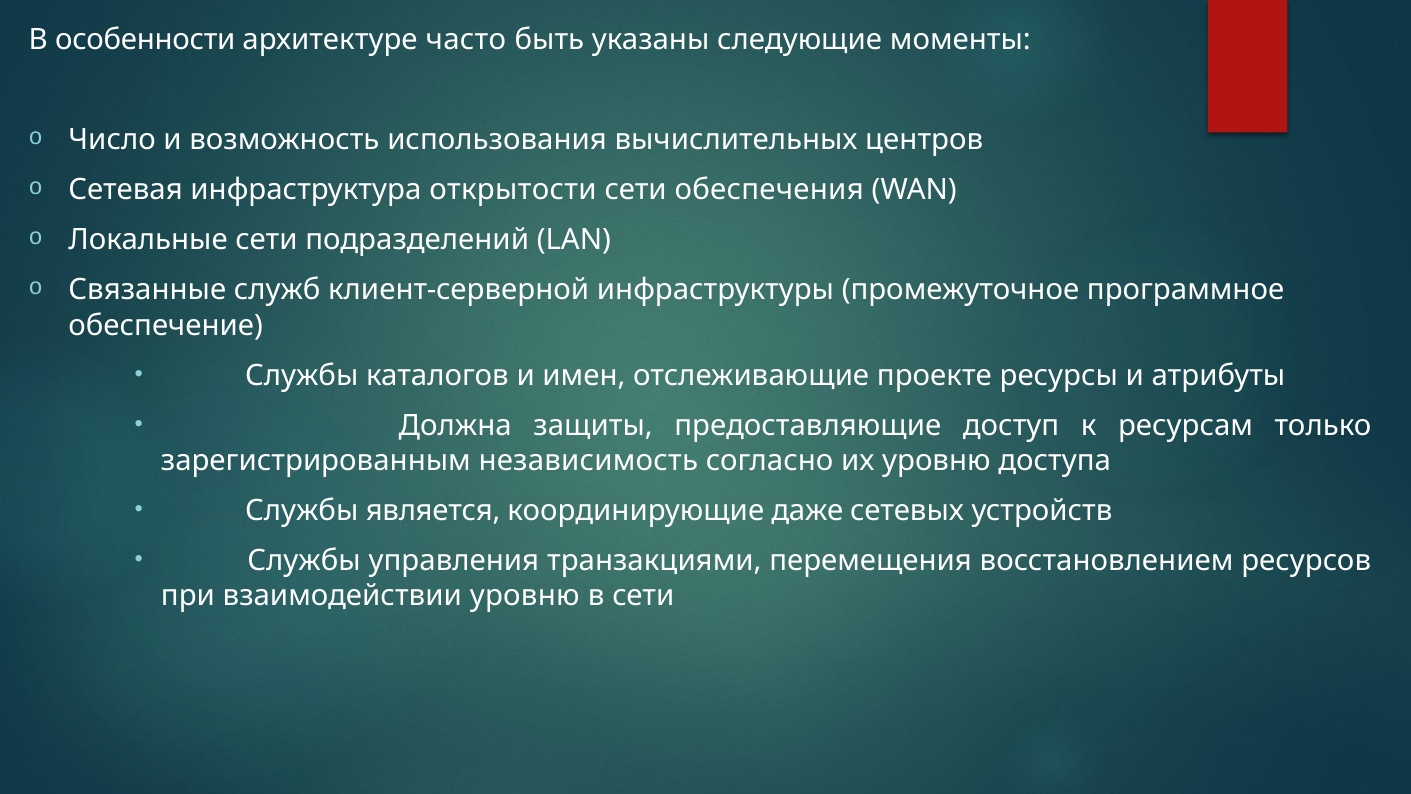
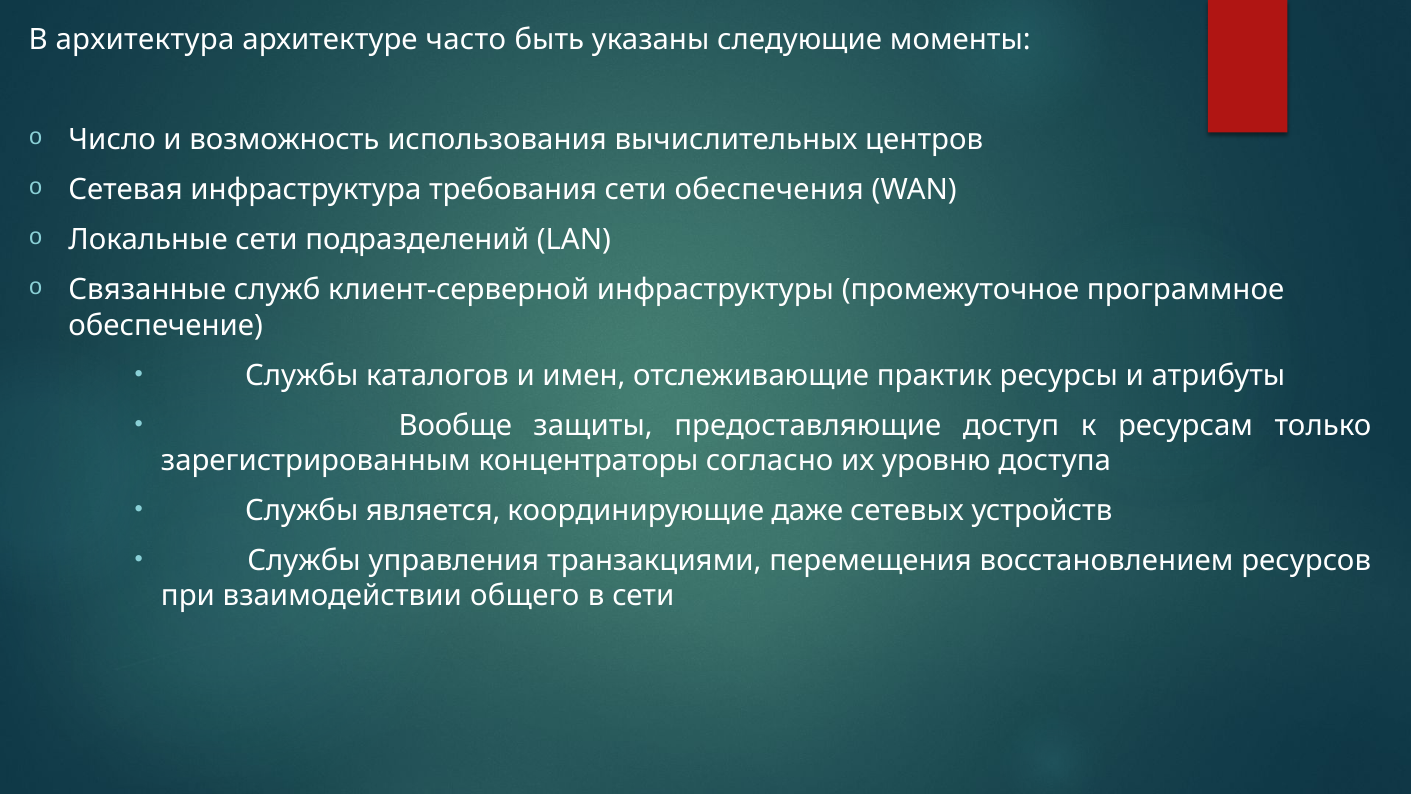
особенности: особенности -> архитектура (145, 40)
открытости: открытости -> требования (513, 190)
проекте: проекте -> практик (934, 375)
Должна: Должна -> Вообще (455, 425)
независимость: независимость -> концентраторы (589, 461)
взаимодействии уровню: уровню -> общего (525, 596)
